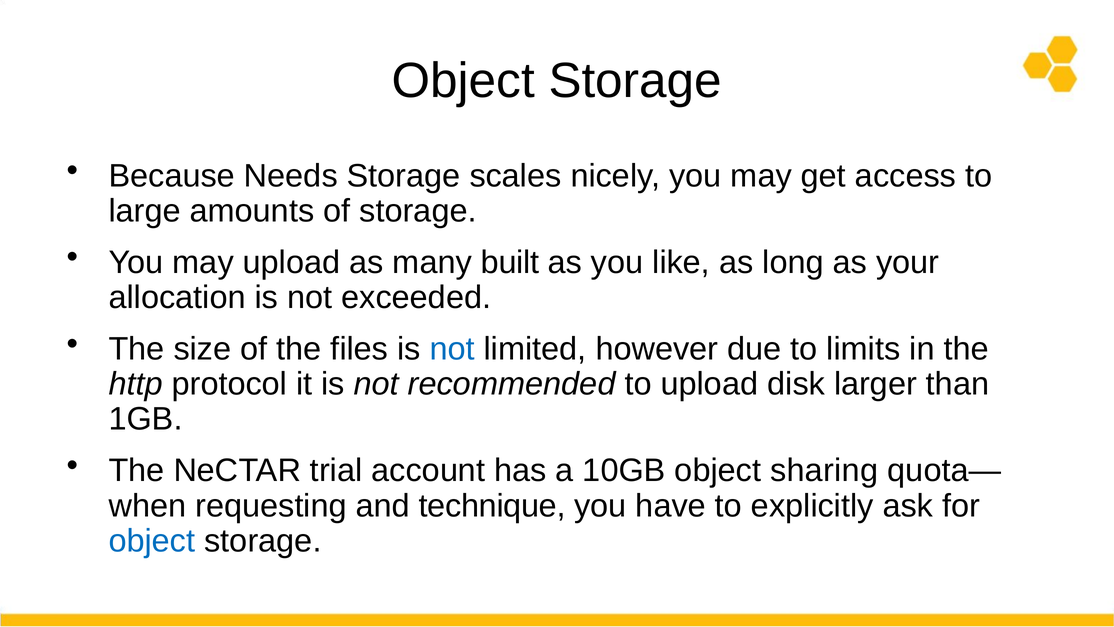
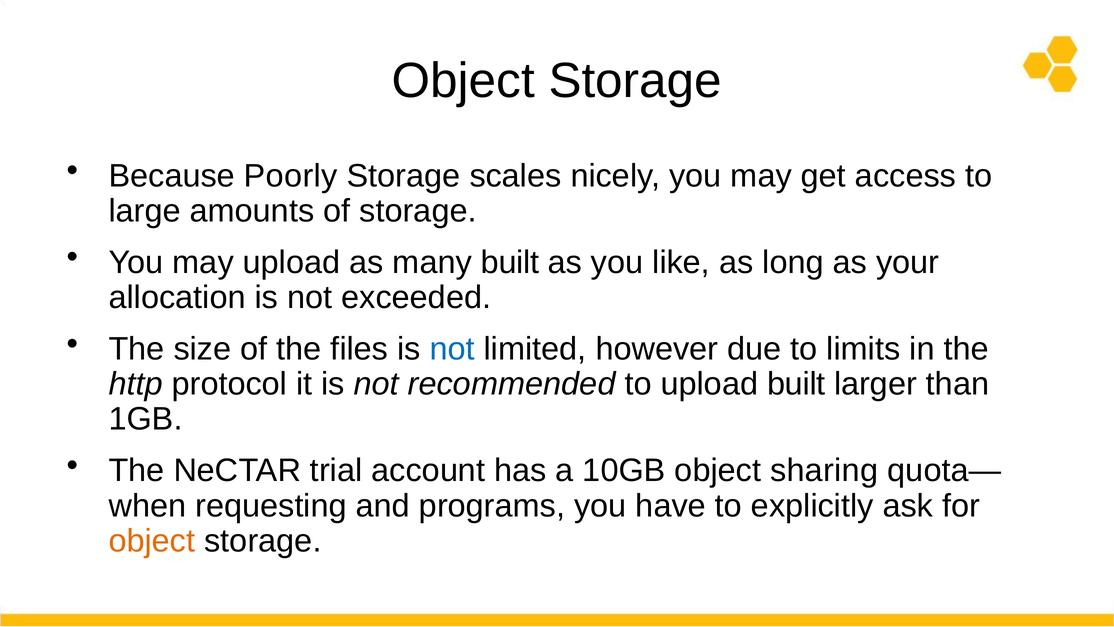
Needs: Needs -> Poorly (291, 176)
upload disk: disk -> built (796, 384)
technique: technique -> programs (492, 506)
object colour: blue -> orange (152, 541)
